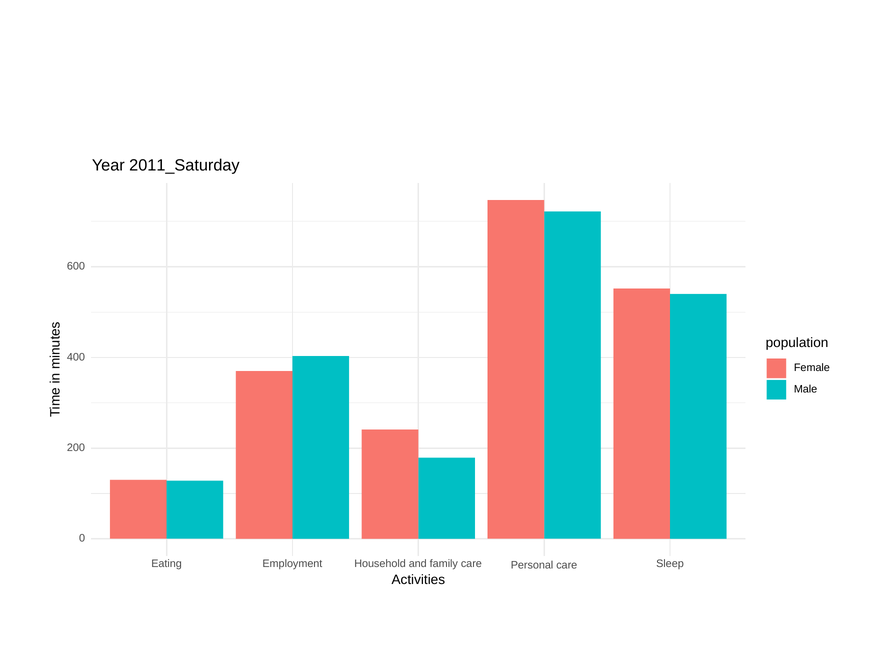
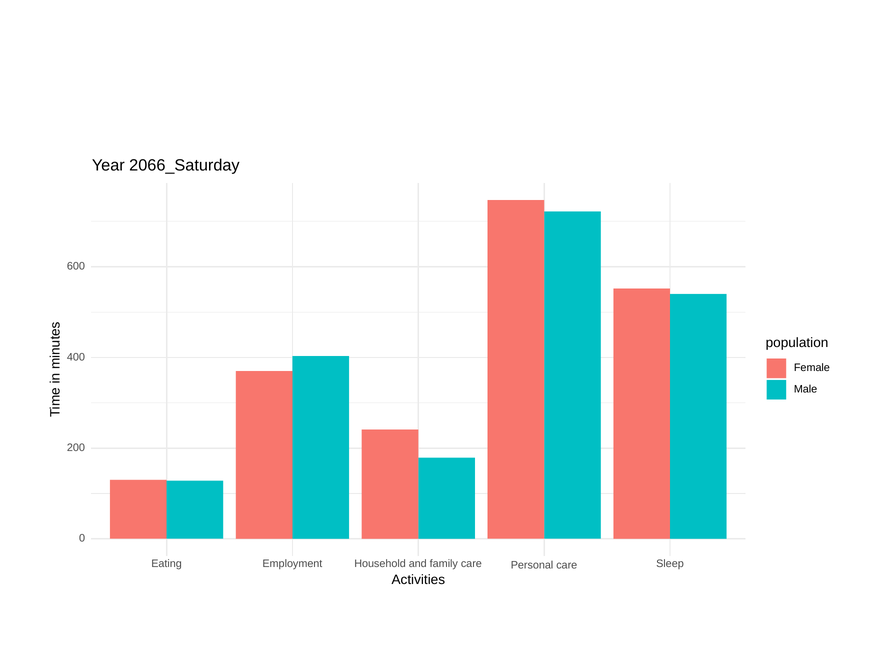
2011_Saturday: 2011_Saturday -> 2066_Saturday (184, 165)
